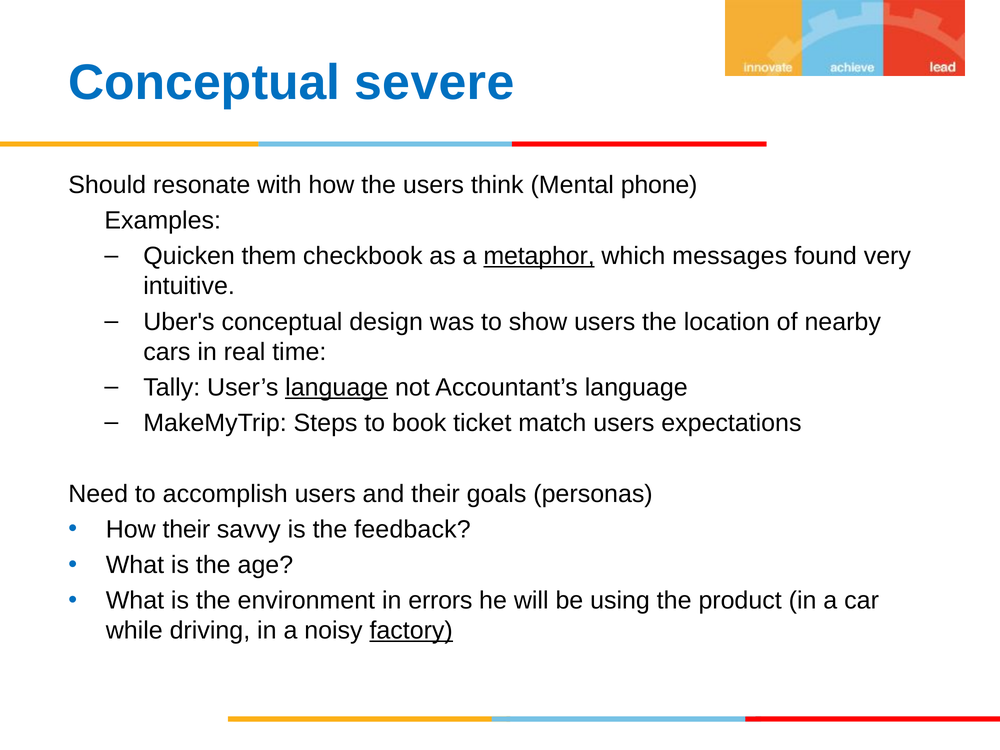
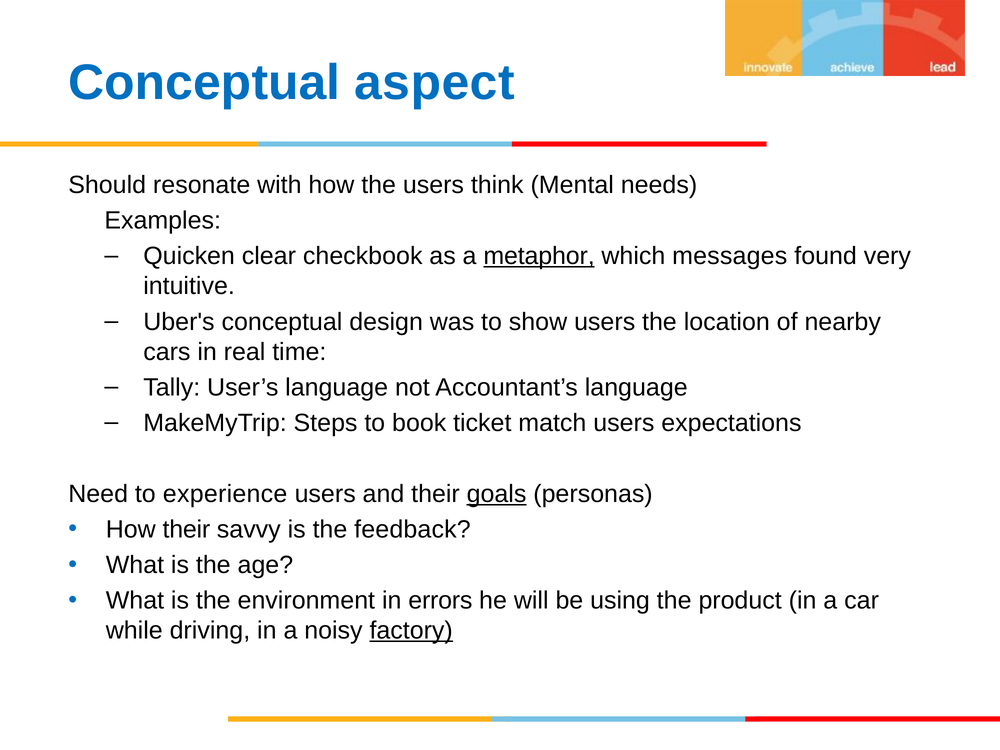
severe: severe -> aspect (434, 83)
phone: phone -> needs (659, 185)
them: them -> clear (269, 256)
language underline: present -> none (337, 387)
accomplish: accomplish -> experience (225, 494)
goals underline: none -> present (497, 494)
